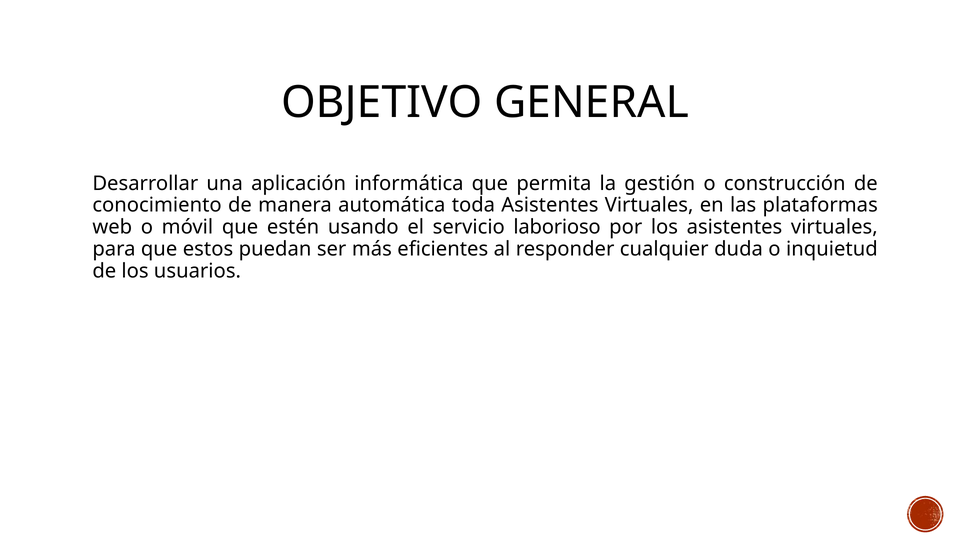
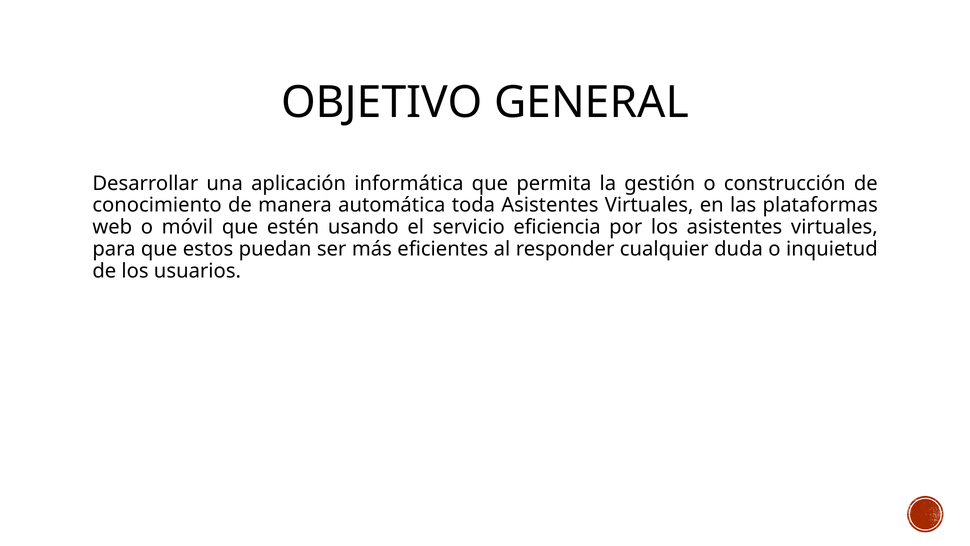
laborioso: laborioso -> eficiencia (557, 227)
